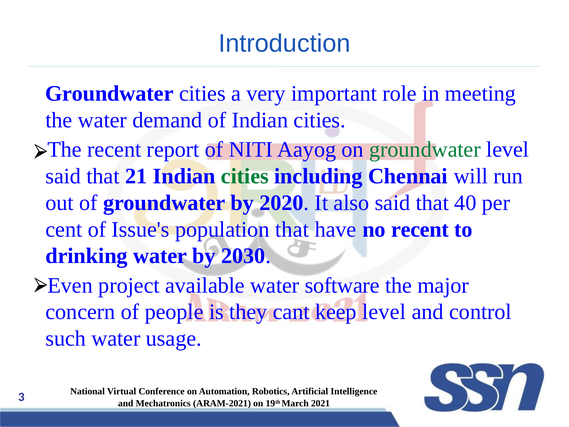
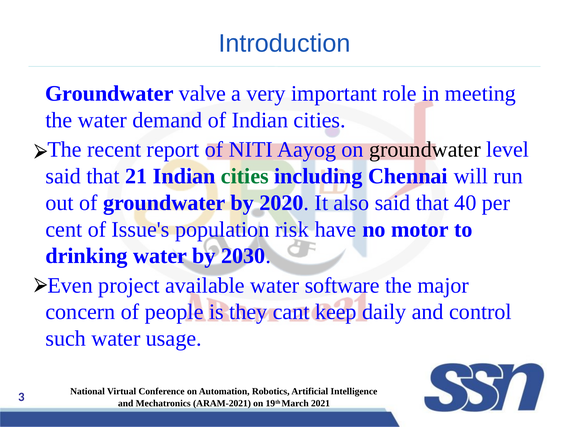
Groundwater cities: cities -> valve (202, 94)
groundwater colour: green -> black (425, 150)
population that: that -> risk (292, 229)
no recent: recent -> motor (420, 229)
keep level: level -> daily (384, 312)
